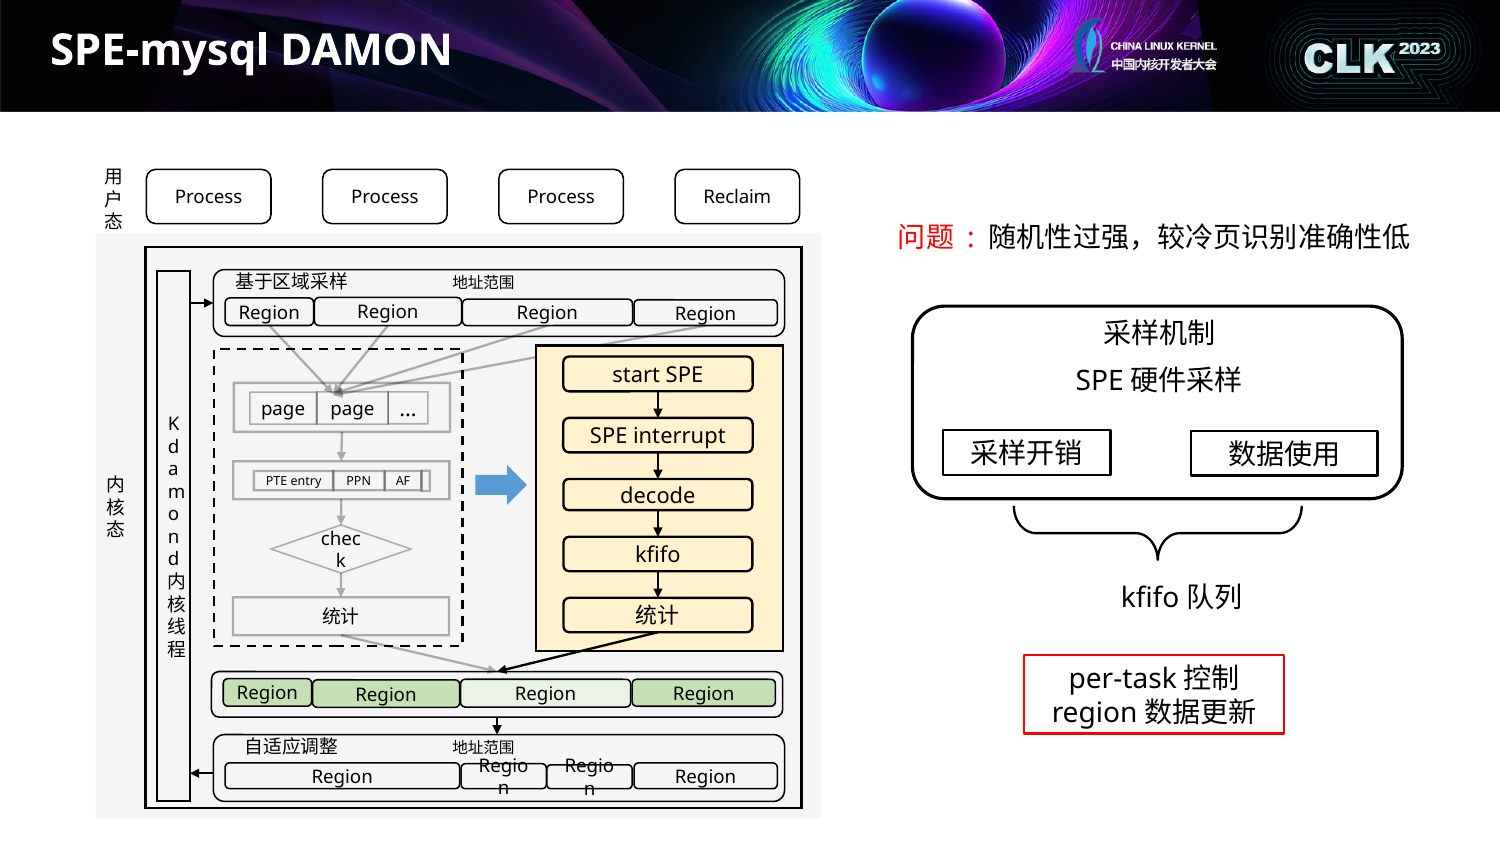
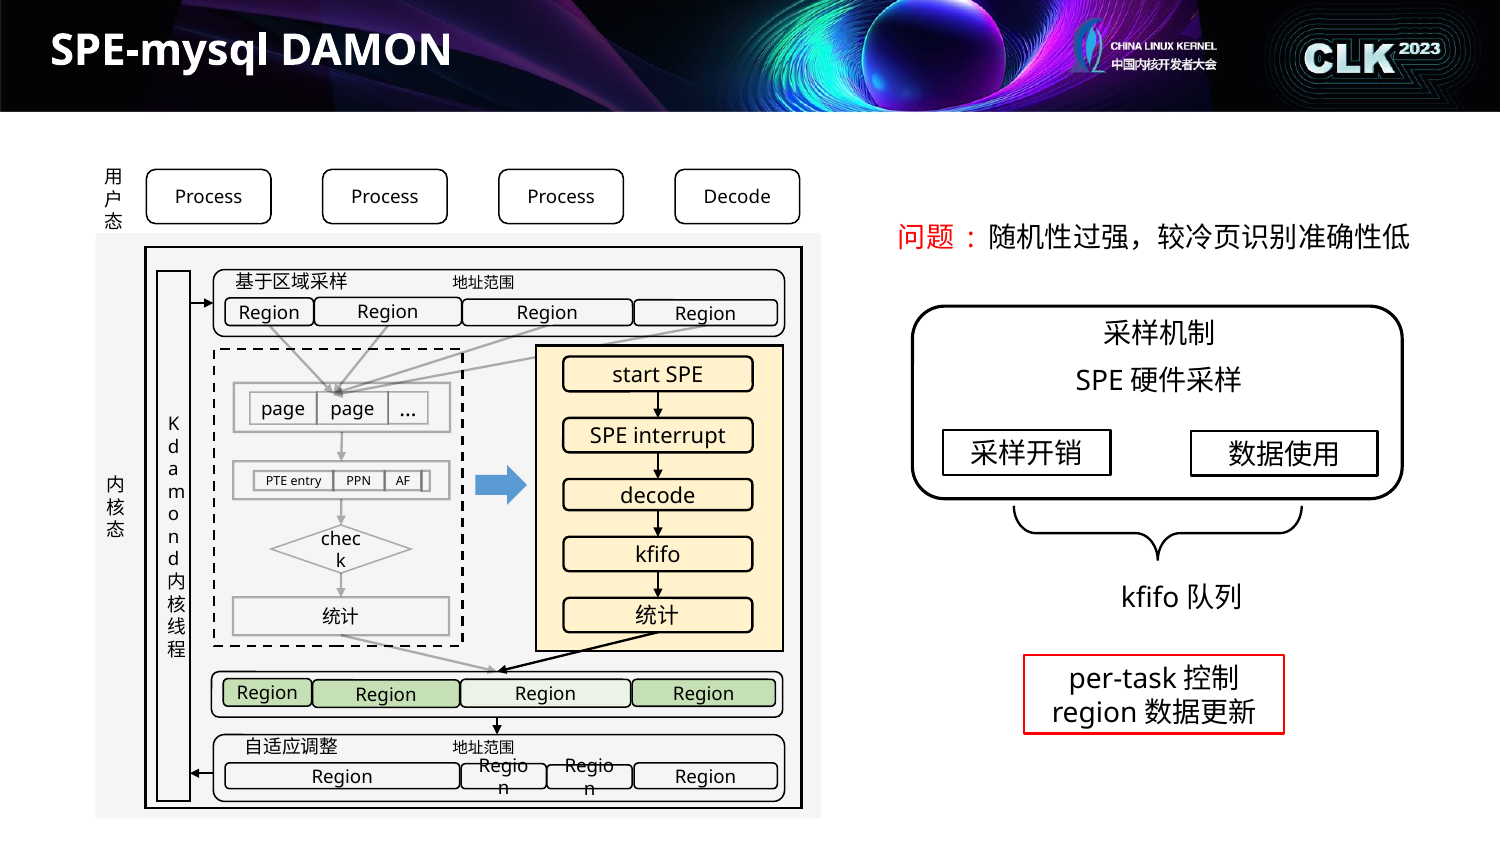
Process Reclaim: Reclaim -> Decode (737, 198)
